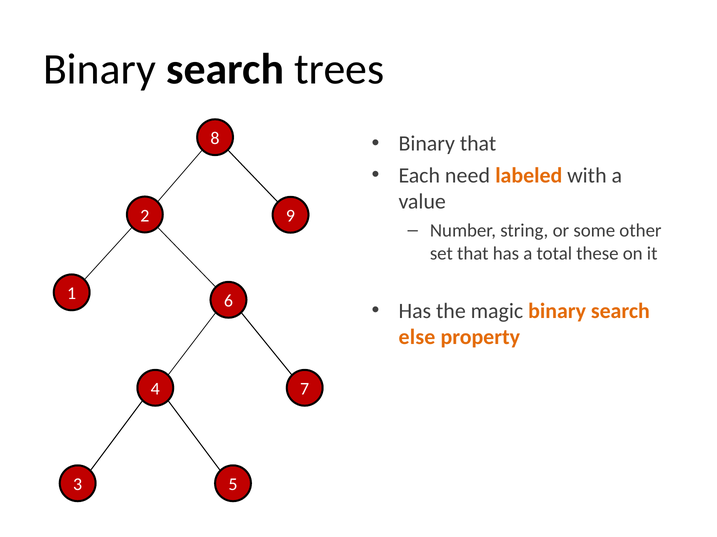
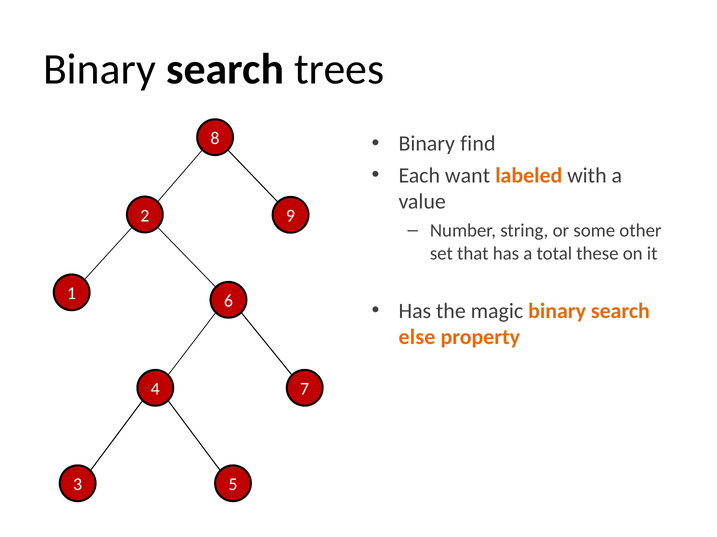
Binary that: that -> find (478, 144)
need: need -> want (468, 176)
